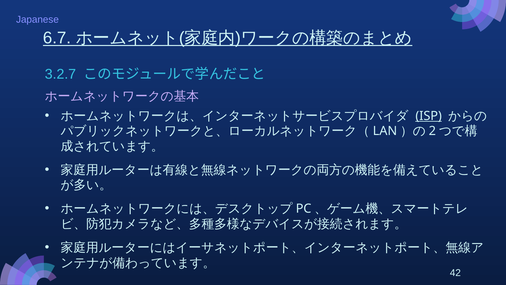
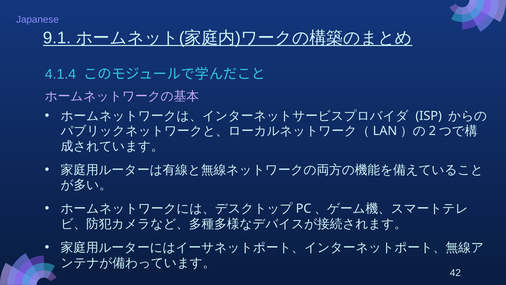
6.7: 6.7 -> 9.1 (57, 38)
3.2.7: 3.2.7 -> 4.1.4 (60, 74)
ISP underline: present -> none (429, 116)
